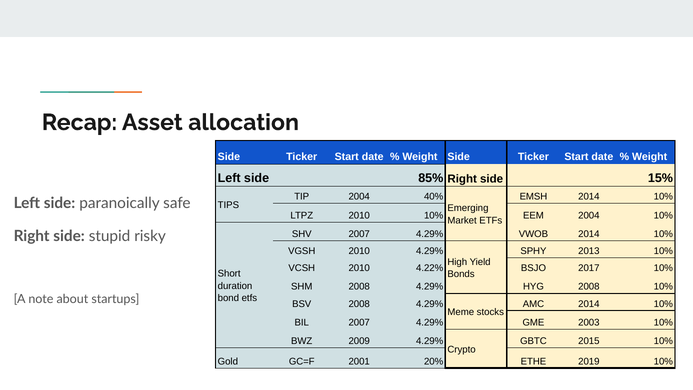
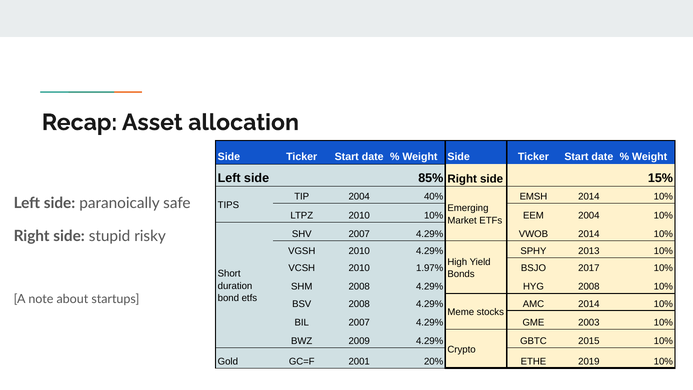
4.22%: 4.22% -> 1.97% (430, 268)
